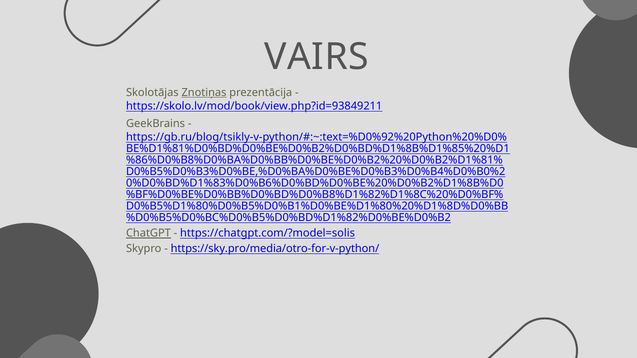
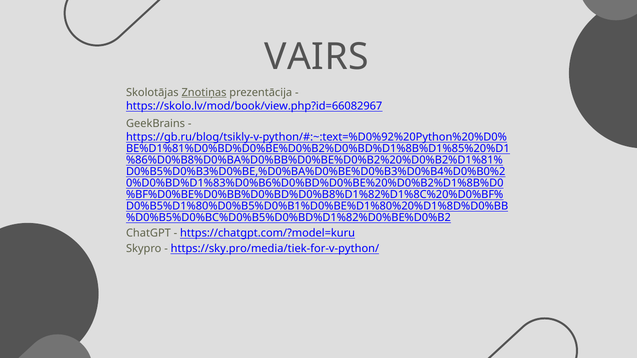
https://skolo.lv/mod/book/view.php?id=93849211: https://skolo.lv/mod/book/view.php?id=93849211 -> https://skolo.lv/mod/book/view.php?id=66082967 (254, 106)
ChatGPT underline: present -> none (148, 234)
https://chatgpt.com/?model=solis: https://chatgpt.com/?model=solis -> https://chatgpt.com/?model=kuru (268, 234)
https://sky.pro/media/otro-for-v-python/: https://sky.pro/media/otro-for-v-python/ -> https://sky.pro/media/tiek-for-v-python/ (275, 249)
